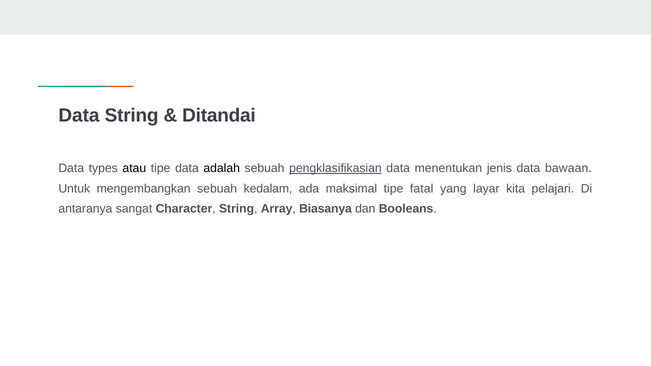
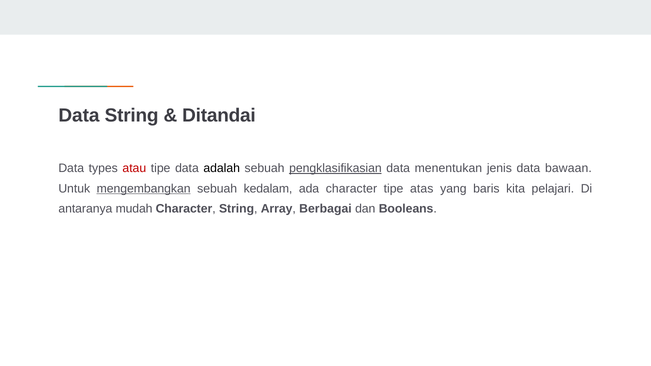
atau colour: black -> red (134, 168)
mengembangkan underline: none -> present (144, 189)
ada maksimal: maksimal -> character (351, 189)
fatal: fatal -> atas (422, 189)
layar: layar -> baris (486, 189)
sangat: sangat -> mudah (134, 209)
Biasanya: Biasanya -> Berbagai (325, 209)
